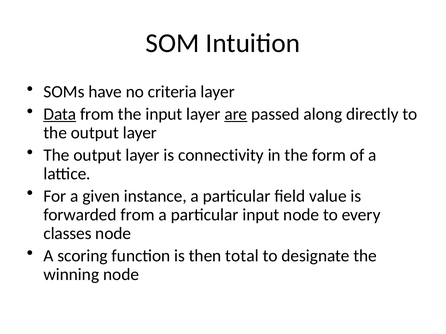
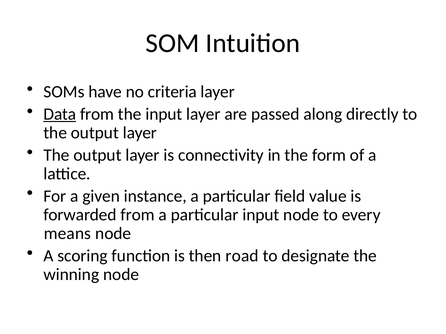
are underline: present -> none (236, 114)
classes: classes -> means (67, 234)
total: total -> road (242, 256)
